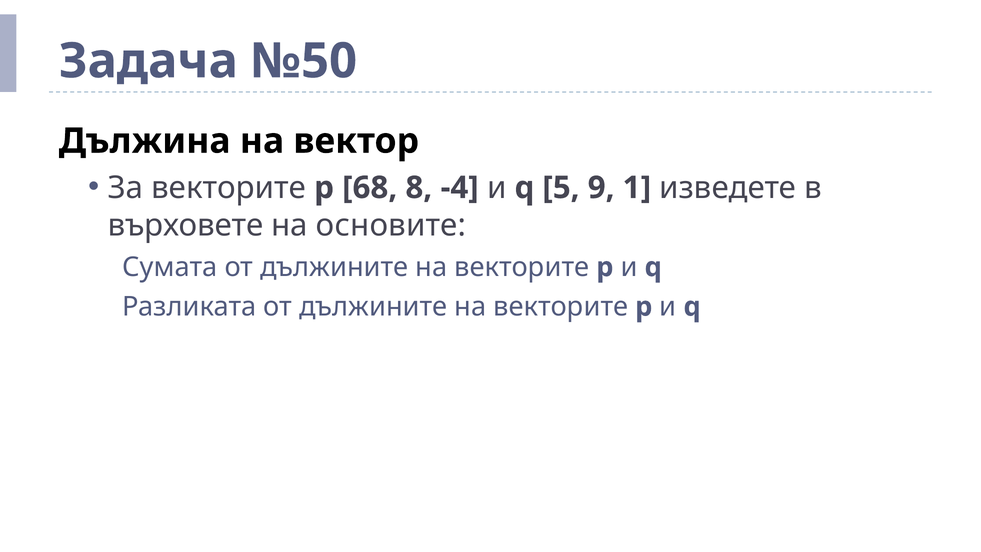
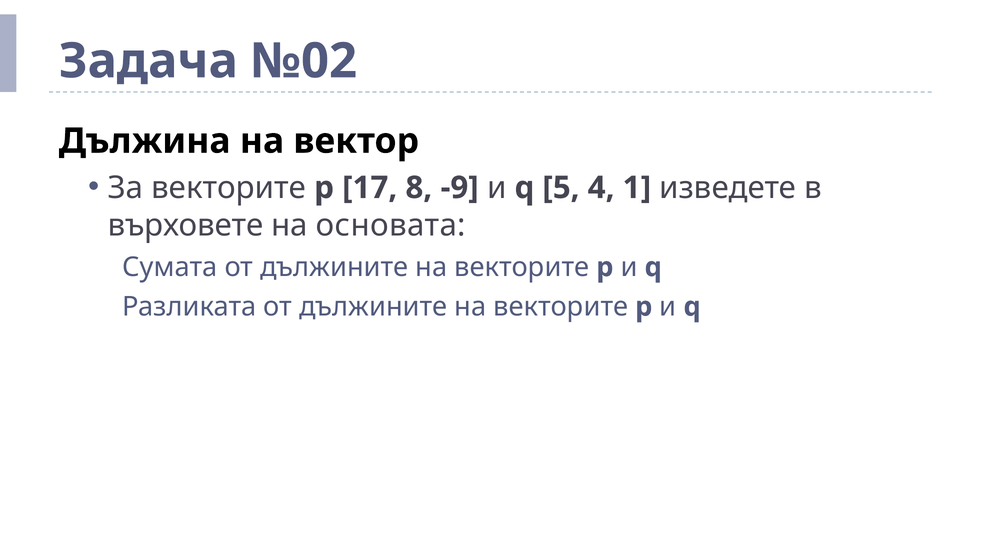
№50: №50 -> №02 (304, 61)
68: 68 -> 17 (370, 188)
-4: -4 -> -9 (460, 188)
9: 9 -> 4 (601, 188)
основите: основите -> основата (391, 225)
